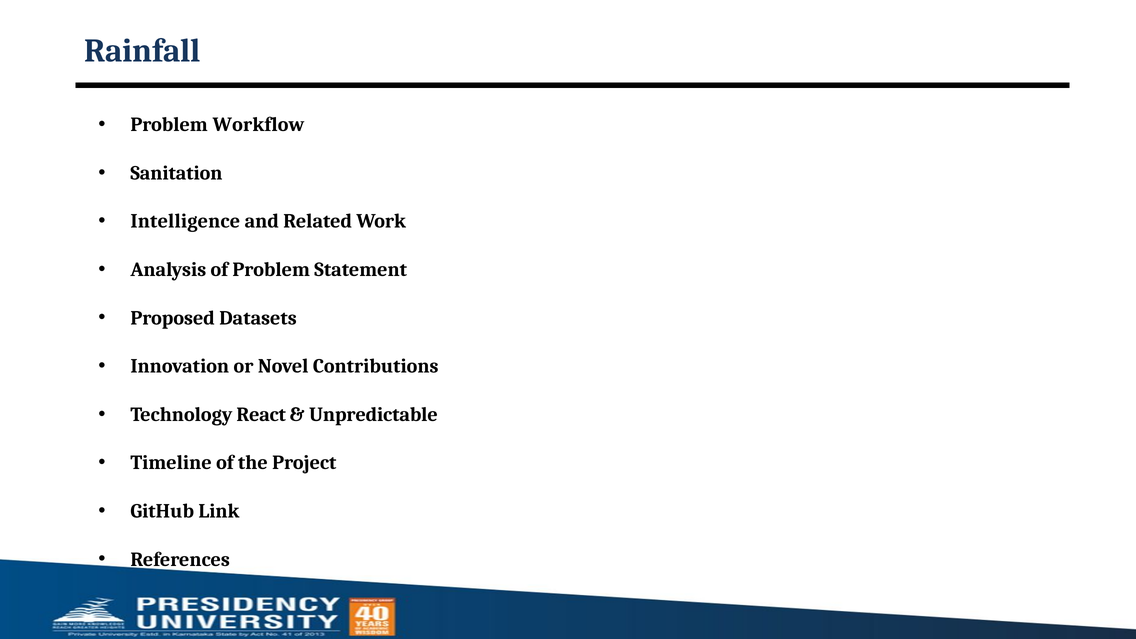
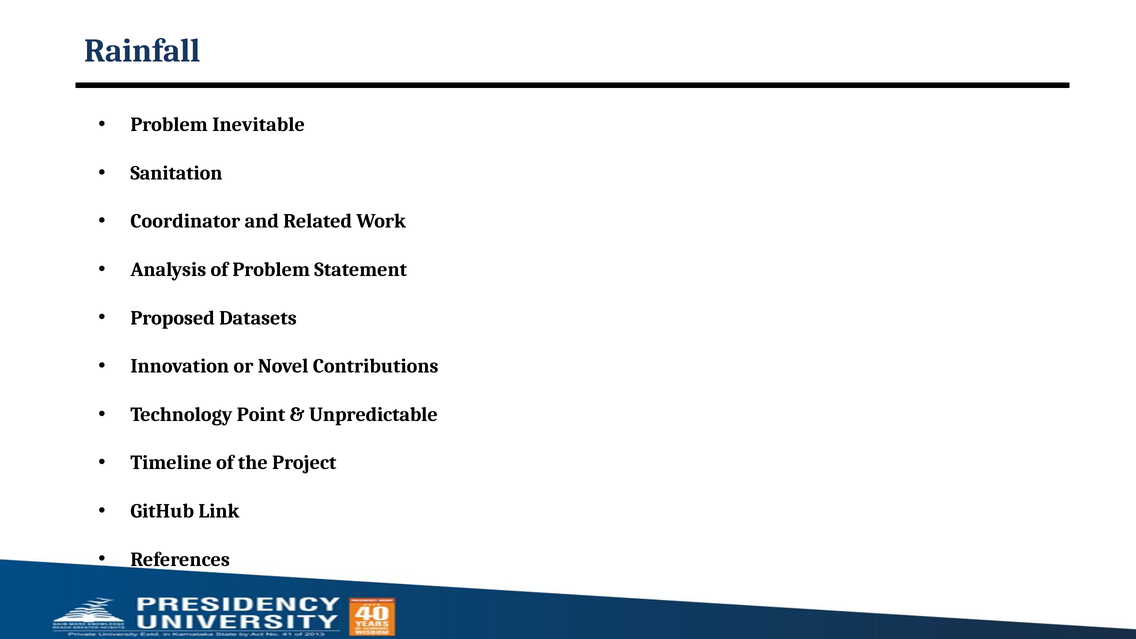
Workflow: Workflow -> Inevitable (259, 125)
Intelligence: Intelligence -> Coordinator (185, 221)
React: React -> Point (261, 415)
